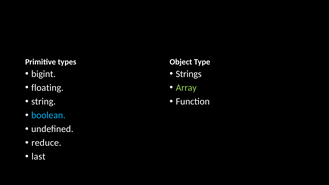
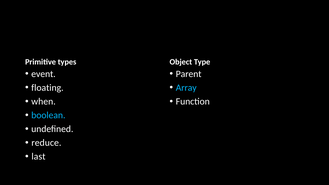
bigint: bigint -> event (43, 74)
Strings: Strings -> Parent (189, 74)
Array colour: light green -> light blue (186, 88)
string: string -> when (44, 101)
